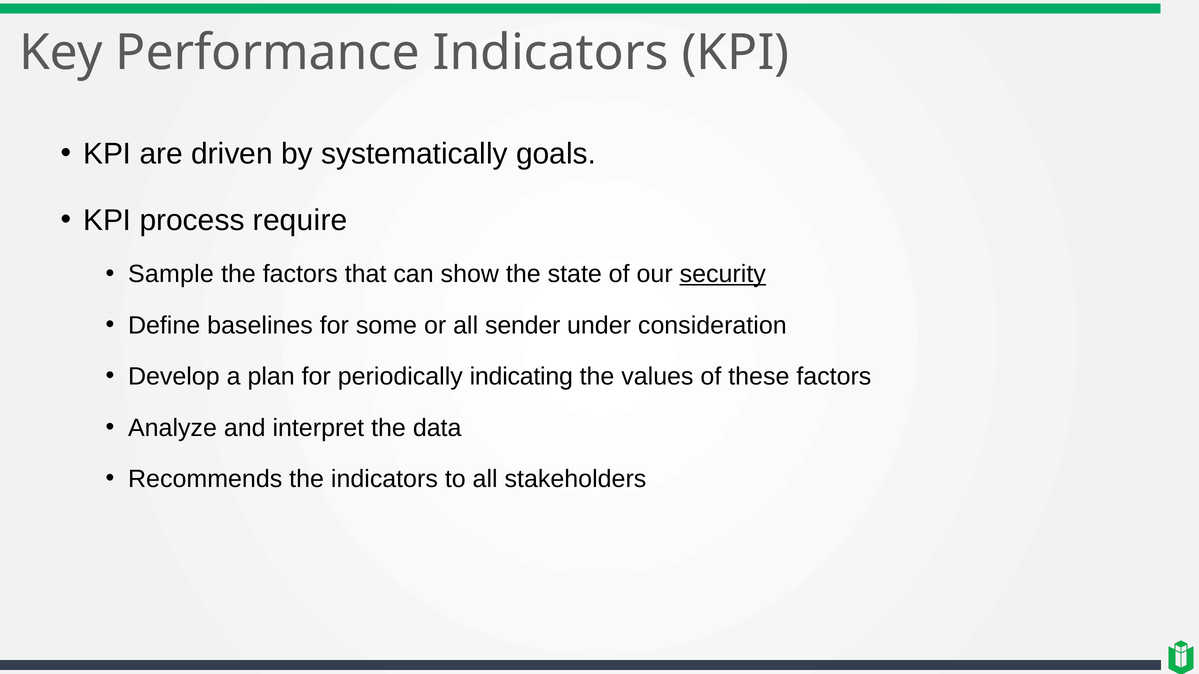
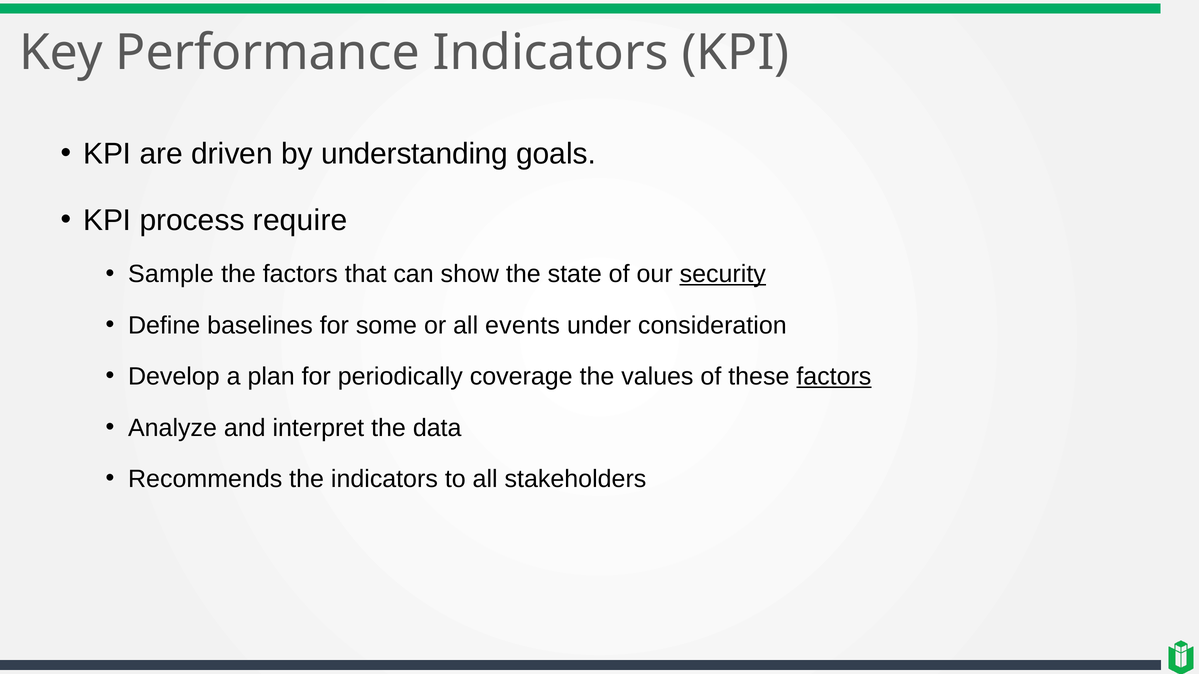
systematically: systematically -> understanding (415, 154)
sender: sender -> events (523, 326)
indicating: indicating -> coverage (521, 377)
factors underline: none -> present (834, 377)
